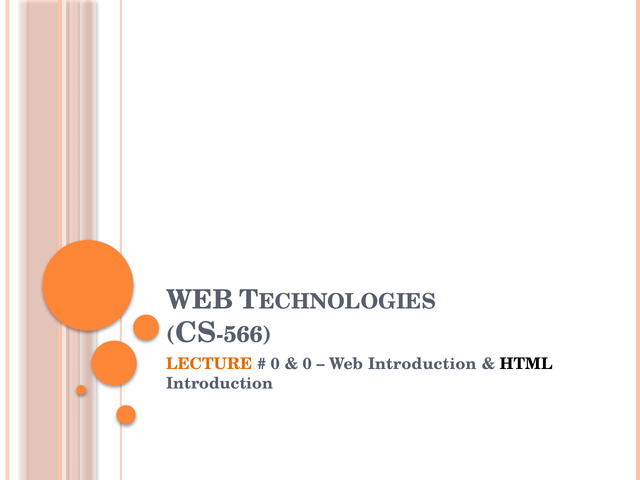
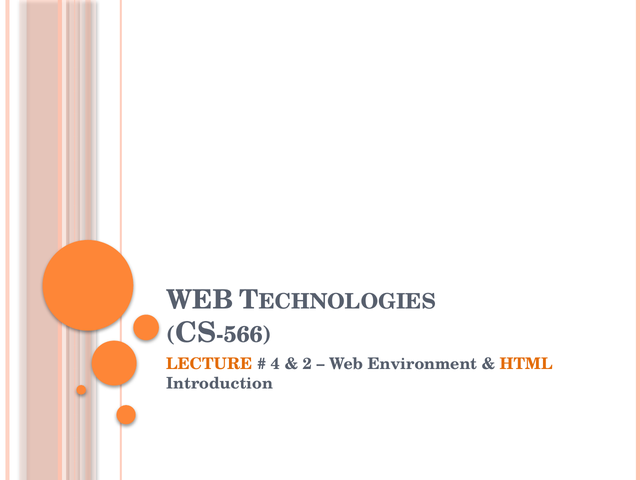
0: 0 -> 4 (275, 364)
0: 0 -> 2 (307, 364)
Web Introduction: Introduction -> Environment (423, 364)
HTML colour: black -> orange (526, 364)
